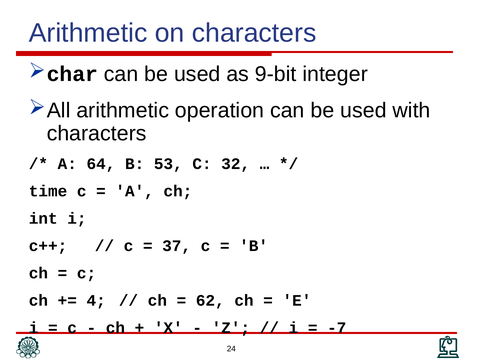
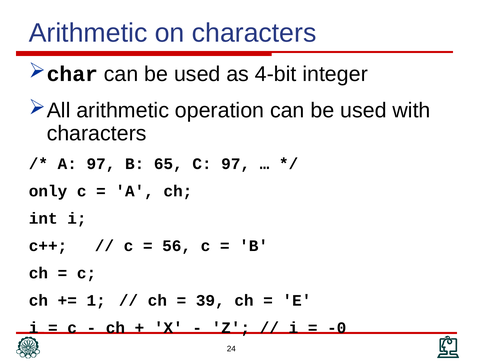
9-bit: 9-bit -> 4-bit (276, 74)
A 64: 64 -> 97 (101, 164)
53: 53 -> 65 (168, 164)
C 32: 32 -> 97 (236, 164)
time: time -> only (48, 191)
37: 37 -> 56 (177, 246)
4: 4 -> 1 (96, 300)
62: 62 -> 39 (210, 300)
-7: -7 -> -0 (337, 328)
